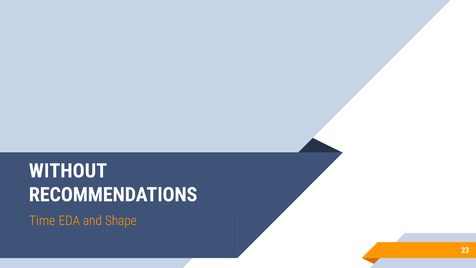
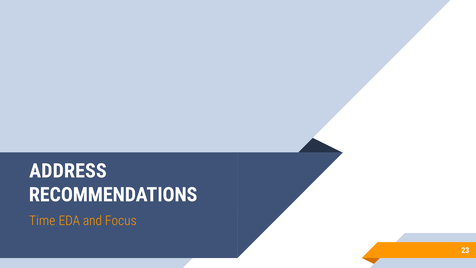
WITHOUT: WITHOUT -> ADDRESS (68, 171)
Shape: Shape -> Focus (121, 221)
